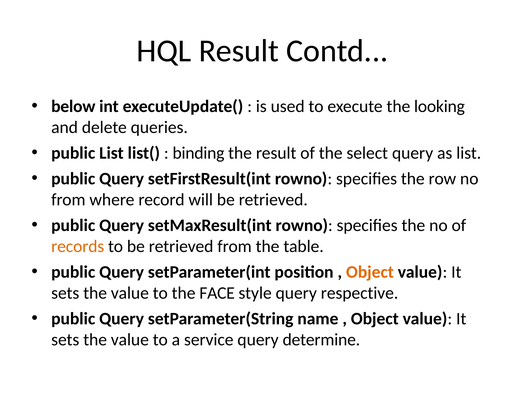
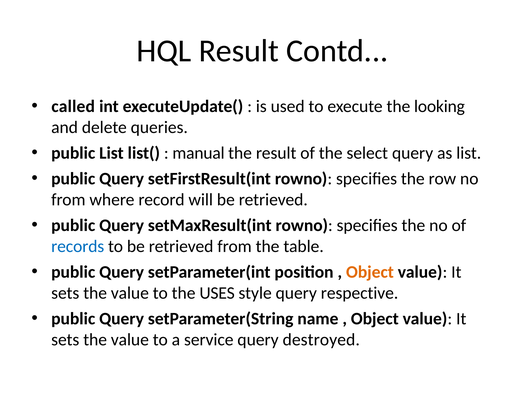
below: below -> called (73, 106)
binding: binding -> manual (198, 153)
records colour: orange -> blue (78, 246)
FACE: FACE -> USES (217, 293)
determine: determine -> destroyed (321, 340)
